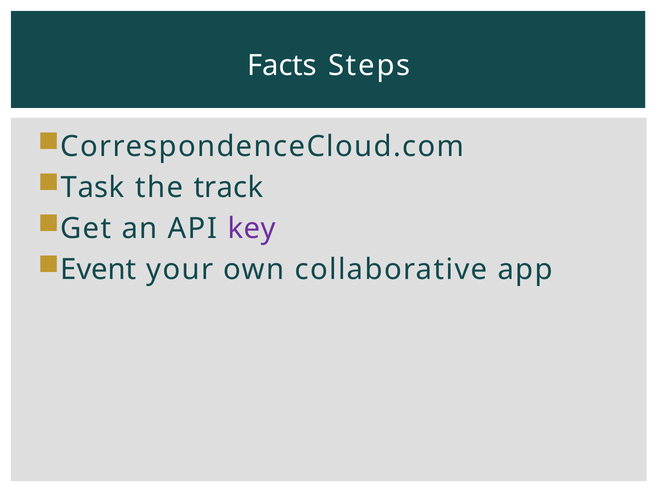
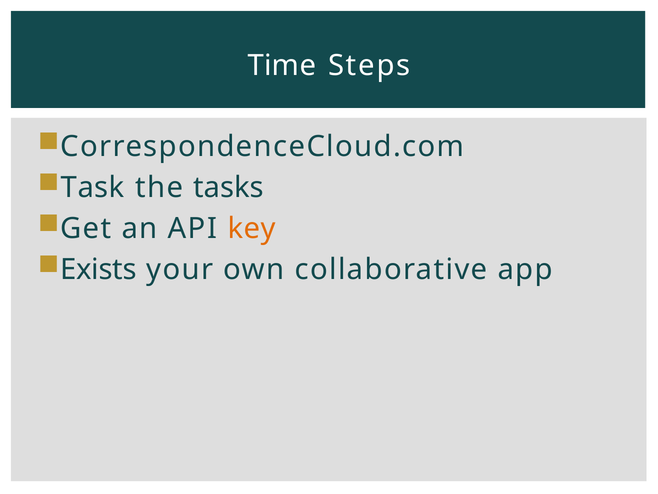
Facts: Facts -> Time (282, 66)
track: track -> tasks (229, 188)
key colour: purple -> orange (252, 228)
Event: Event -> Exists (98, 269)
